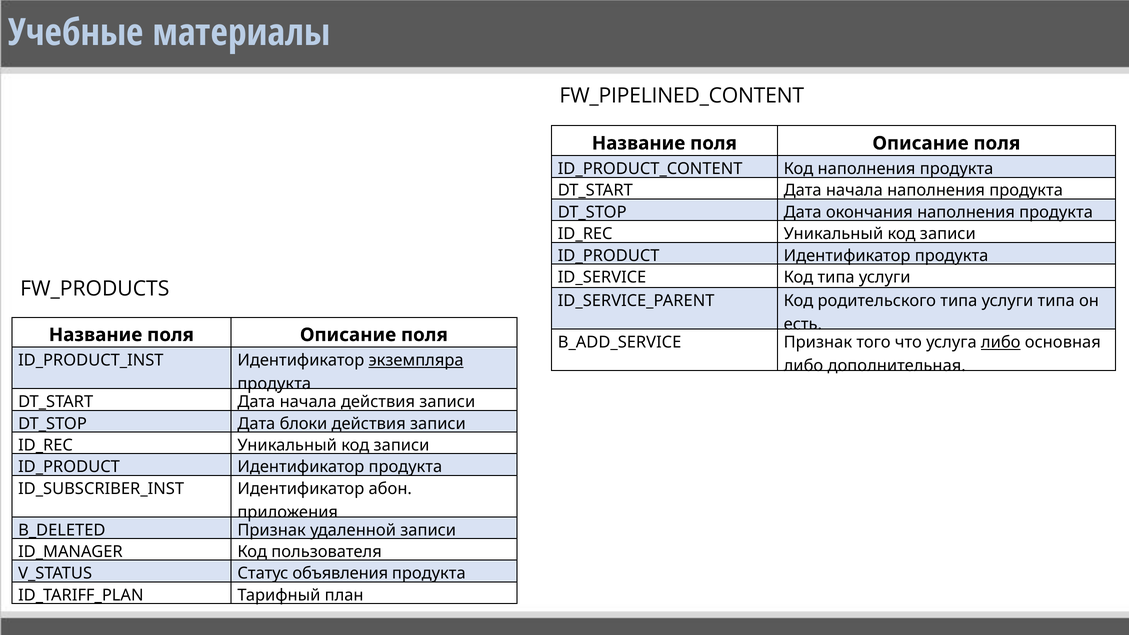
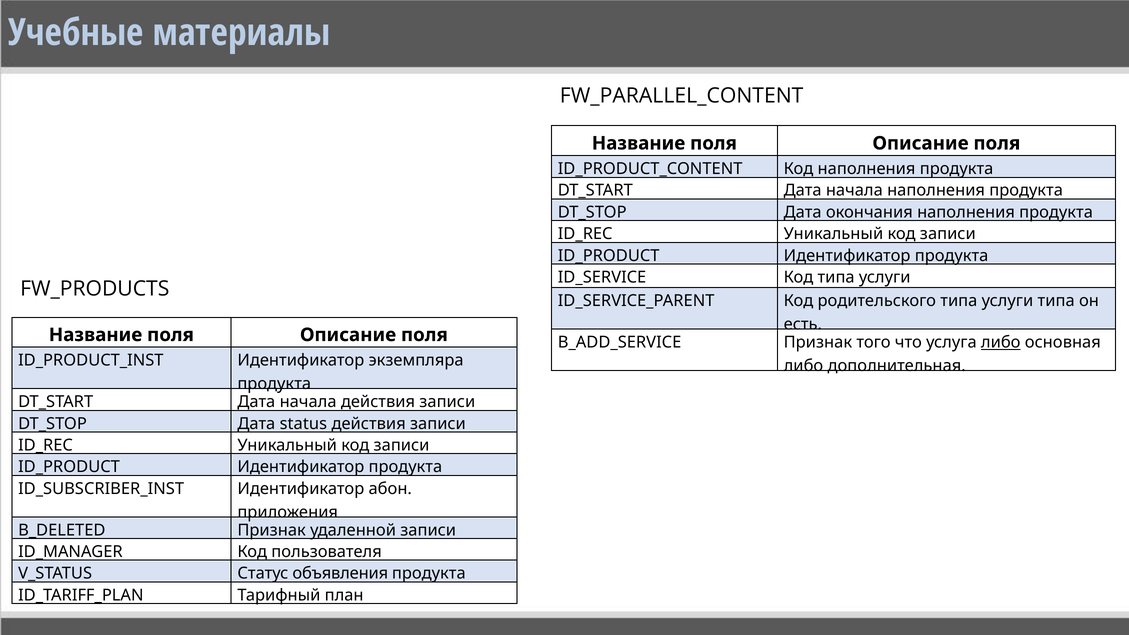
FW_PIPELINED_CONTENT: FW_PIPELINED_CONTENT -> FW_PARALLEL_CONTENT (682, 96)
экземпляра underline: present -> none (416, 361)
блоки: блоки -> status (303, 424)
